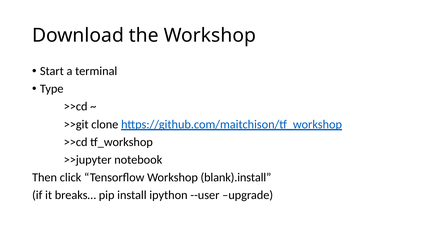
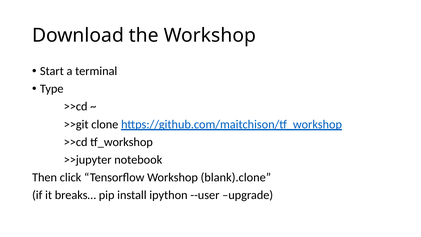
blank).install: blank).install -> blank).clone (236, 177)
